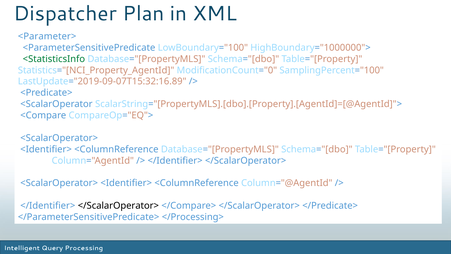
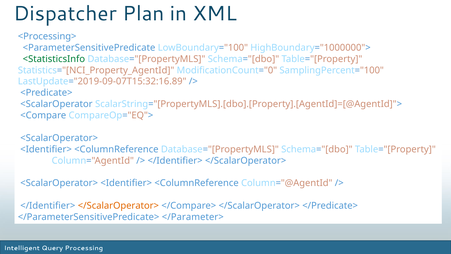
<Parameter>: <Parameter> -> <Processing> (47, 36)
</ScalarOperator> colour: black -> orange (118, 206)
</Processing>: </Processing> -> </Parameter> (193, 217)
